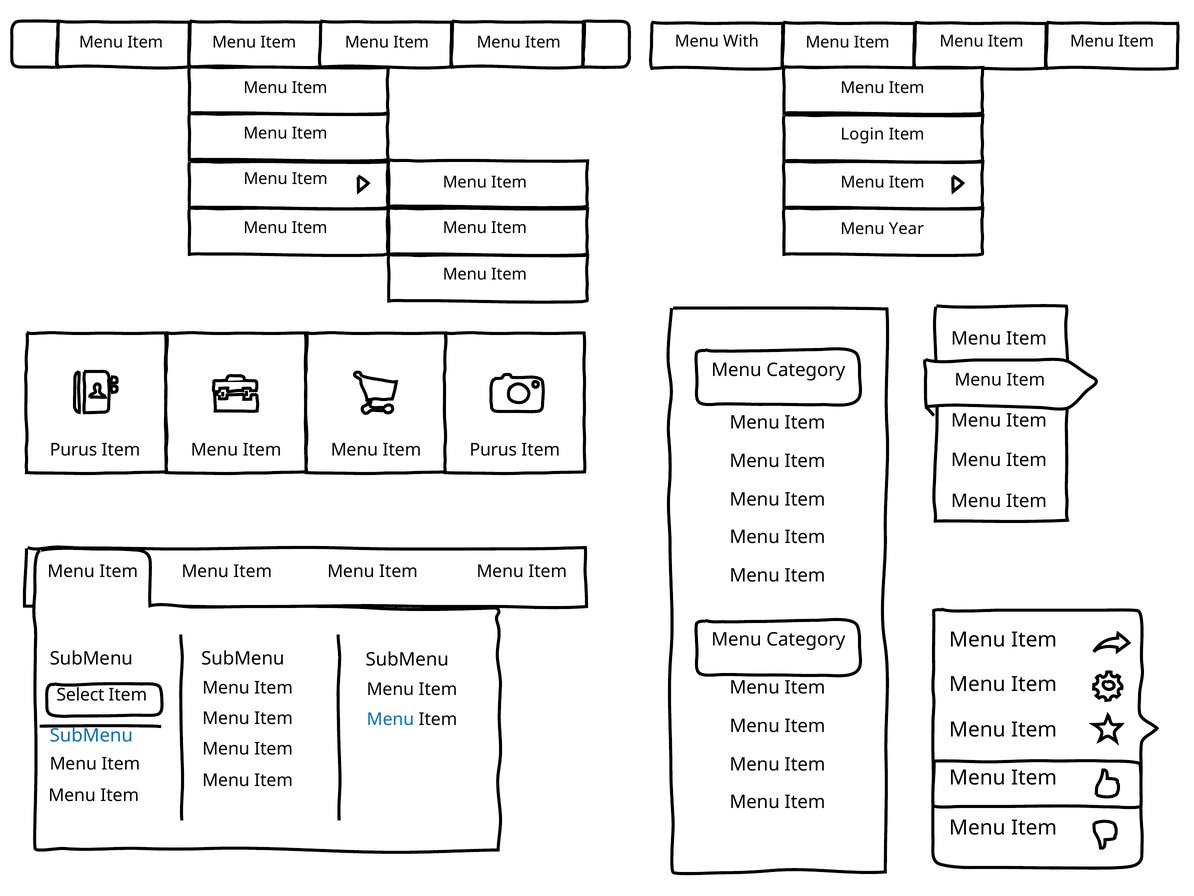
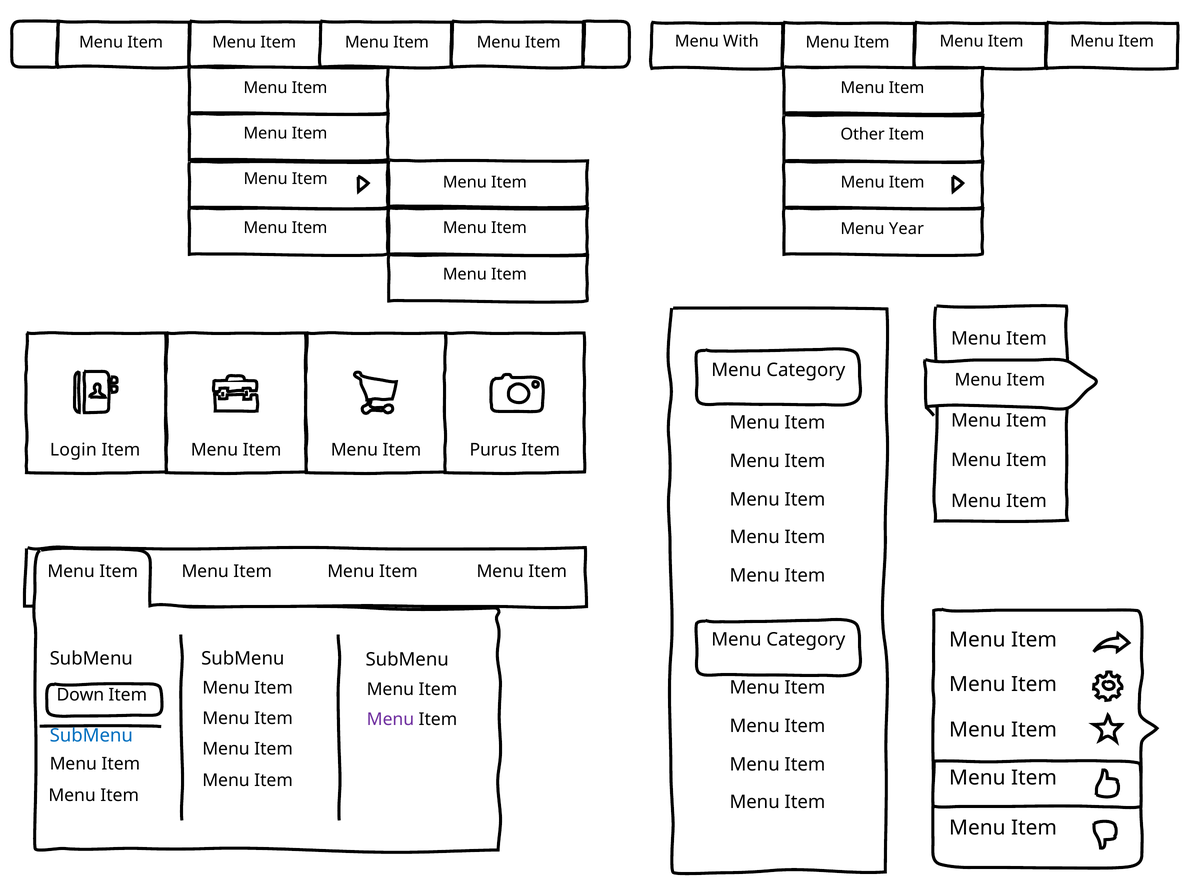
Login: Login -> Other (863, 134)
Purus: Purus -> Login (73, 450)
Select: Select -> Down (80, 695)
Menu colour: blue -> purple (390, 719)
